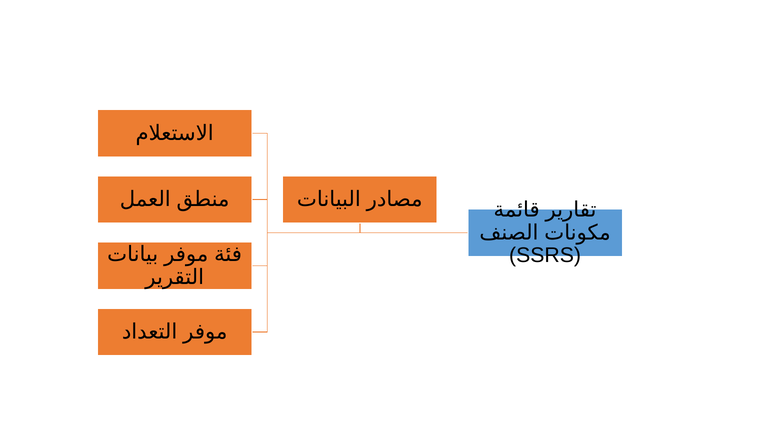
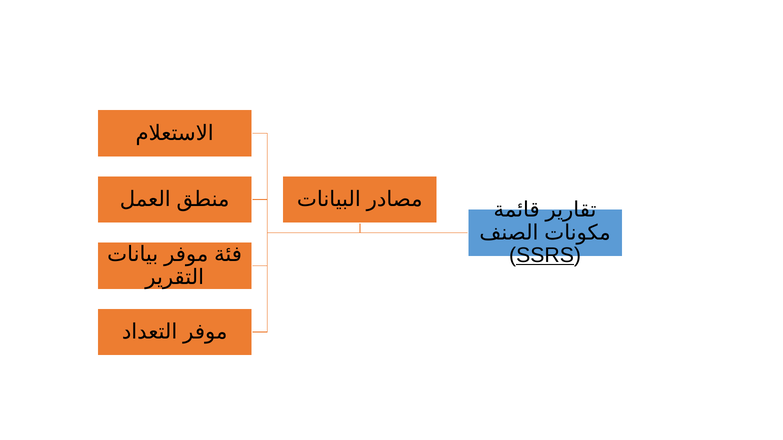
SSRS underline: none -> present (545, 256)
